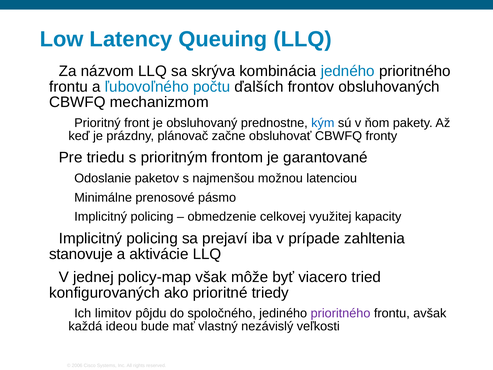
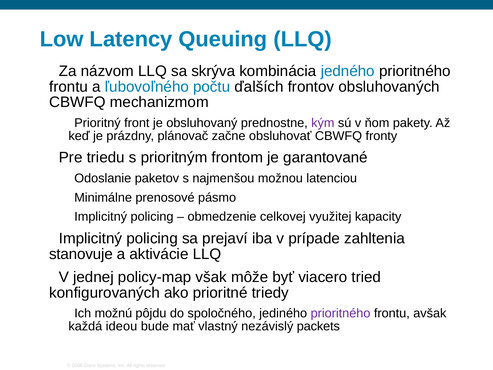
kým colour: blue -> purple (323, 123)
limitov: limitov -> možnú (113, 313)
veľkosti: veľkosti -> packets (318, 326)
